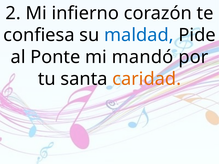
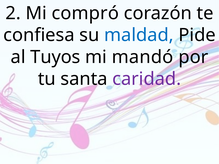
infierno: infierno -> compró (85, 13)
Ponte: Ponte -> Tuyos (55, 57)
caridad colour: orange -> purple (147, 79)
